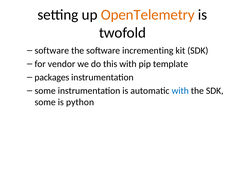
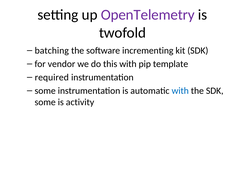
OpenTelemetry colour: orange -> purple (148, 15)
software: software -> batching (52, 50)
packages: packages -> required (52, 77)
python: python -> activity (80, 102)
